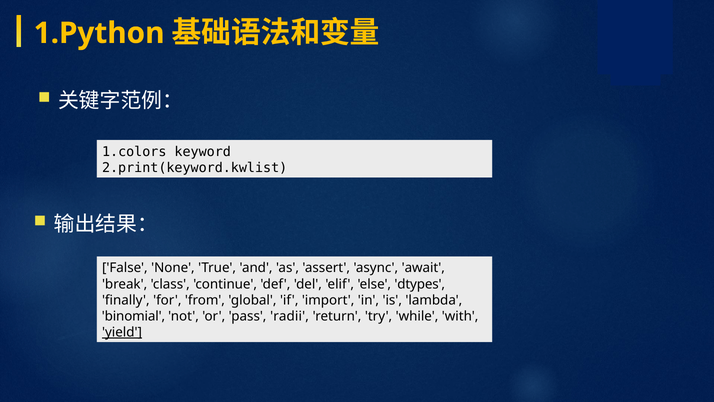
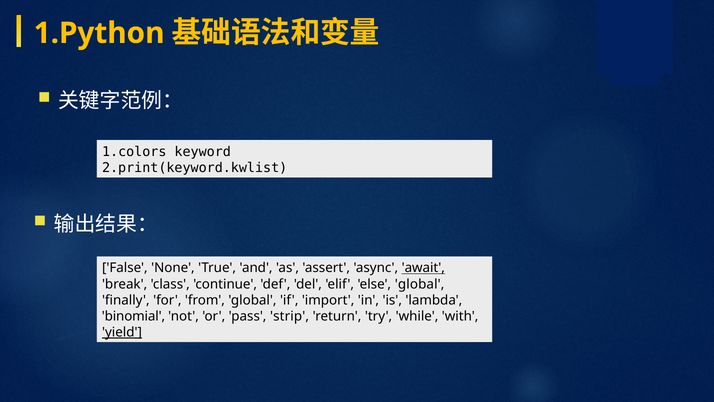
await underline: none -> present (423, 268)
else dtypes: dtypes -> global (420, 284)
radii: radii -> strip (290, 316)
